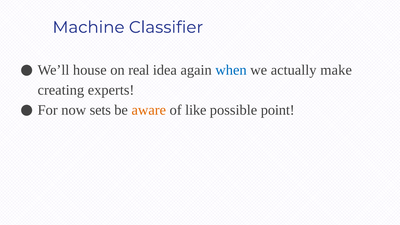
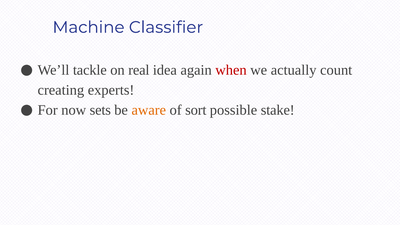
house: house -> tackle (90, 70)
when colour: blue -> red (231, 70)
make: make -> count (336, 70)
like: like -> sort (196, 110)
point: point -> stake (278, 110)
